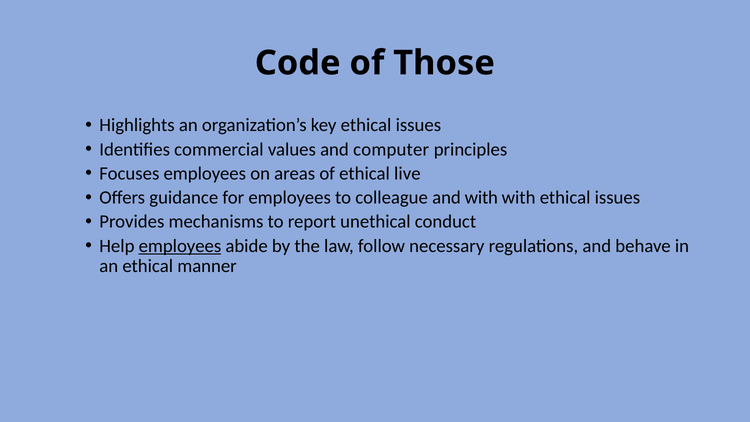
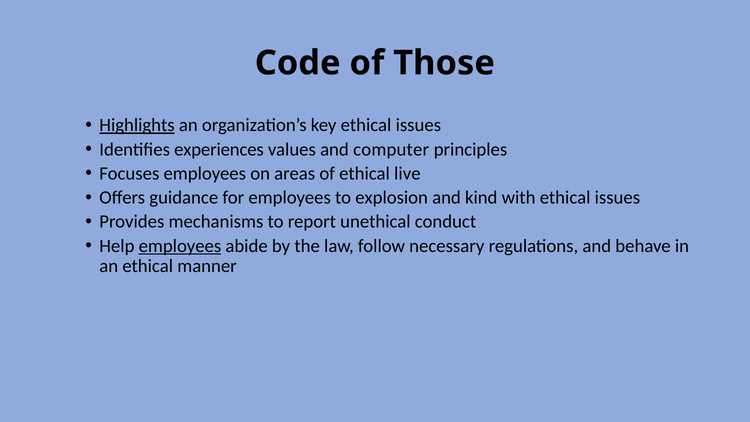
Highlights underline: none -> present (137, 125)
commercial: commercial -> experiences (219, 149)
colleague: colleague -> explosion (392, 198)
and with: with -> kind (481, 198)
